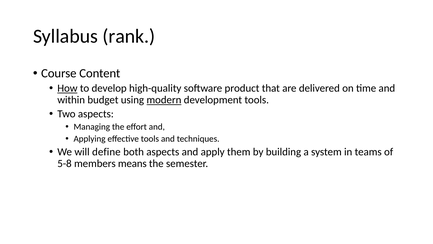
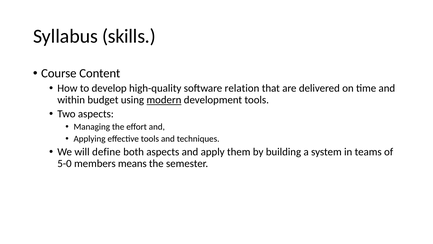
rank: rank -> skills (129, 36)
How underline: present -> none (67, 88)
product: product -> relation (242, 88)
5-8: 5-8 -> 5-0 (65, 163)
